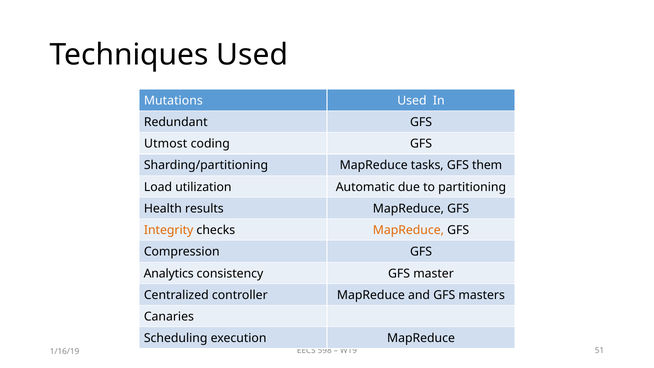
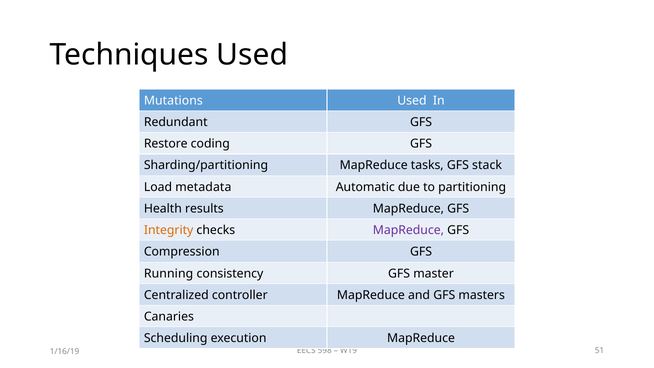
Utmost: Utmost -> Restore (166, 144)
them: them -> stack (487, 165)
utilization: utilization -> metadata (203, 187)
MapReduce colour: orange -> purple (408, 230)
Analytics: Analytics -> Running (169, 273)
